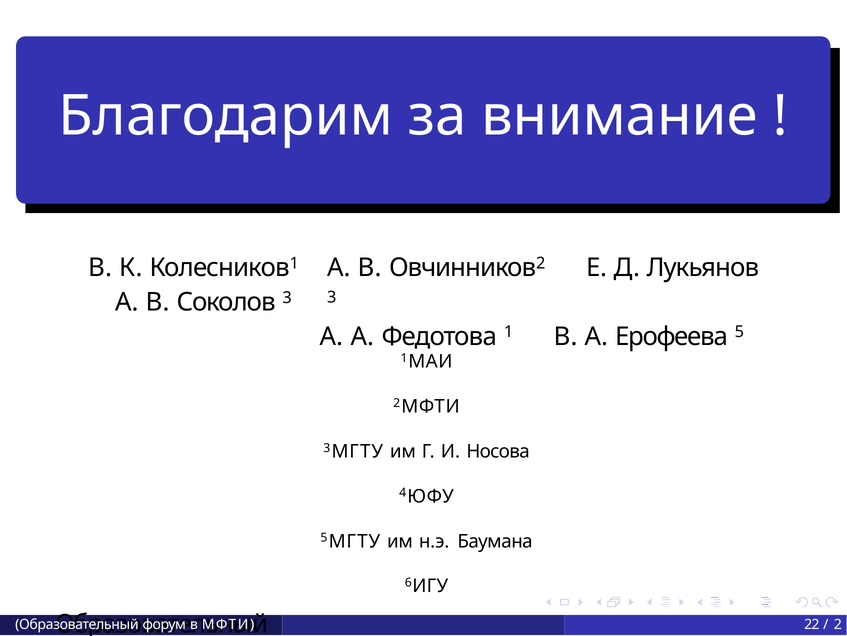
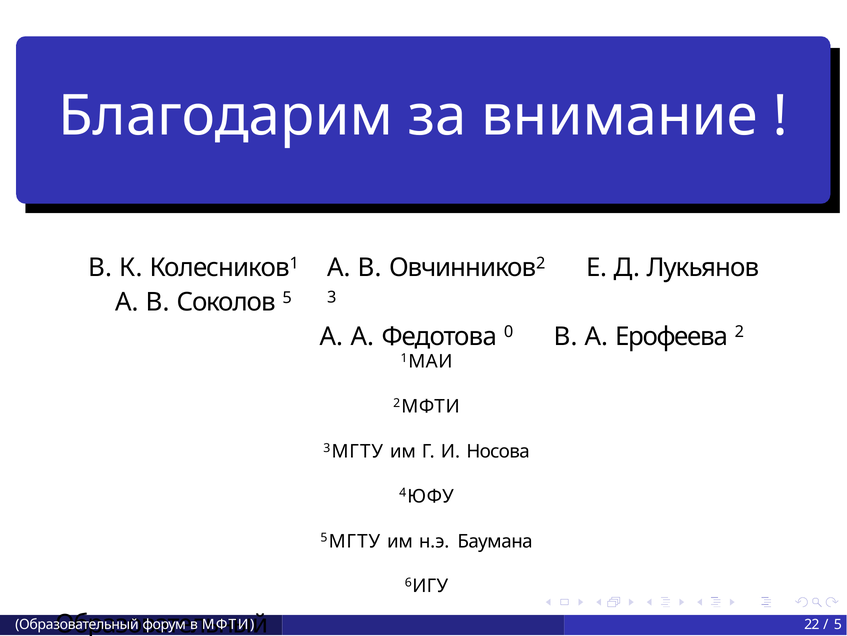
Соколов 3: 3 -> 5 (287, 297)
1: 1 -> 0 (509, 332)
5: 5 -> 2 (739, 332)
2: 2 -> 5 (838, 624)
